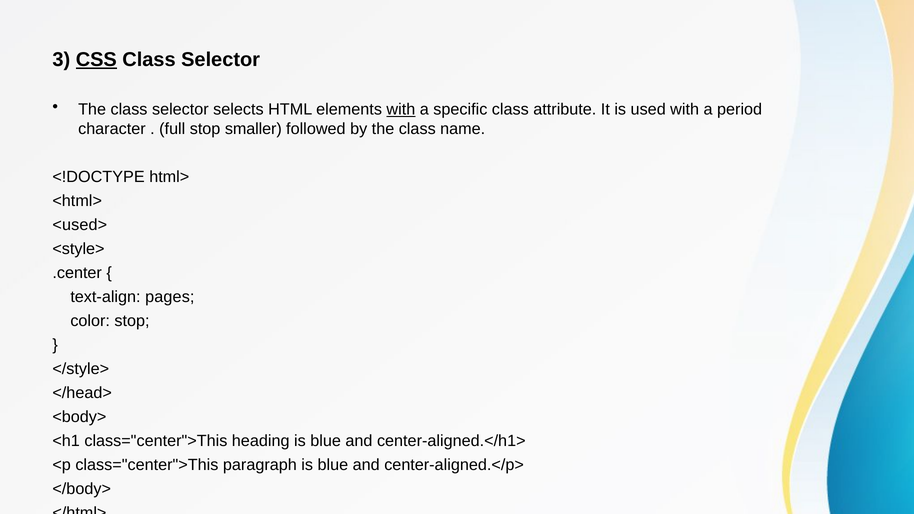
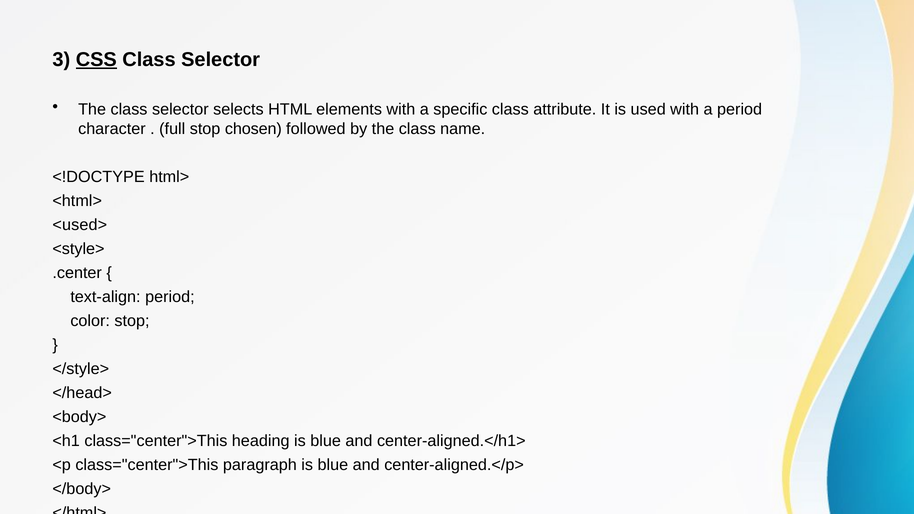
with underline: present -> none (401, 110)
smaller: smaller -> chosen (253, 129)
text-align pages: pages -> period (170, 297)
